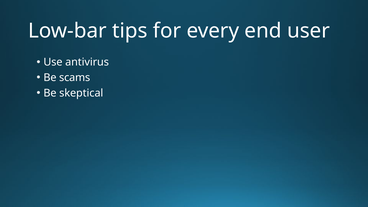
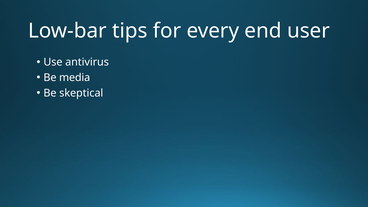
scams: scams -> media (75, 78)
